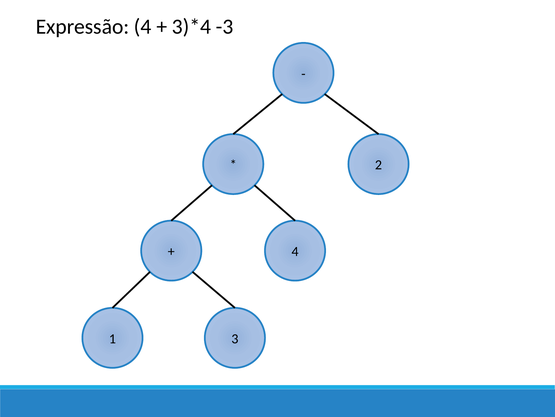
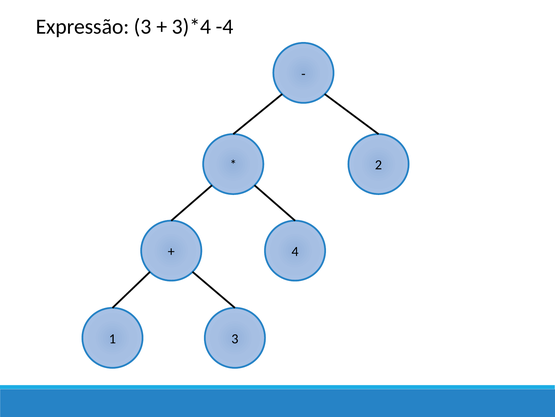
Expressão 4: 4 -> 3 (143, 27)
-3: -3 -> -4 (225, 27)
